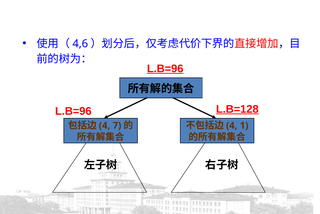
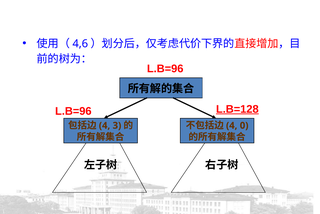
L.B=96 underline: present -> none (165, 68)
7: 7 -> 3 (117, 125)
1: 1 -> 0 (244, 125)
